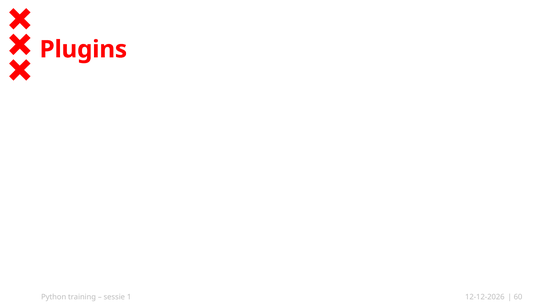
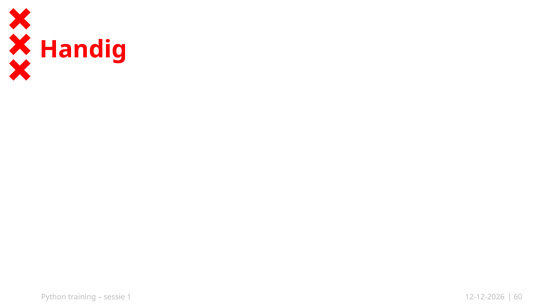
Plugins: Plugins -> Handig (83, 49)
